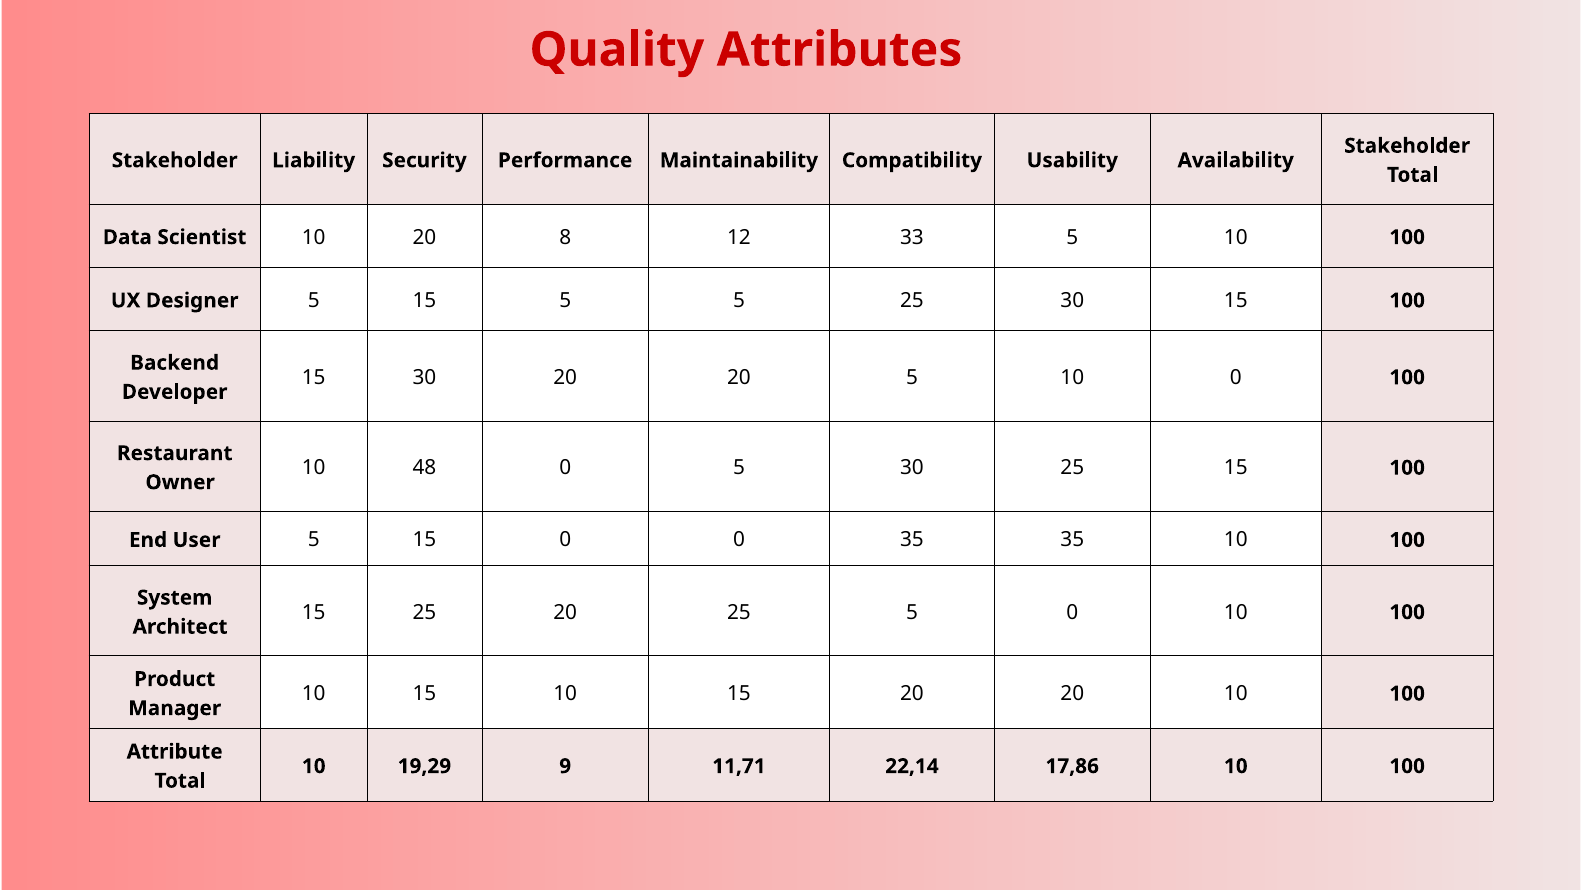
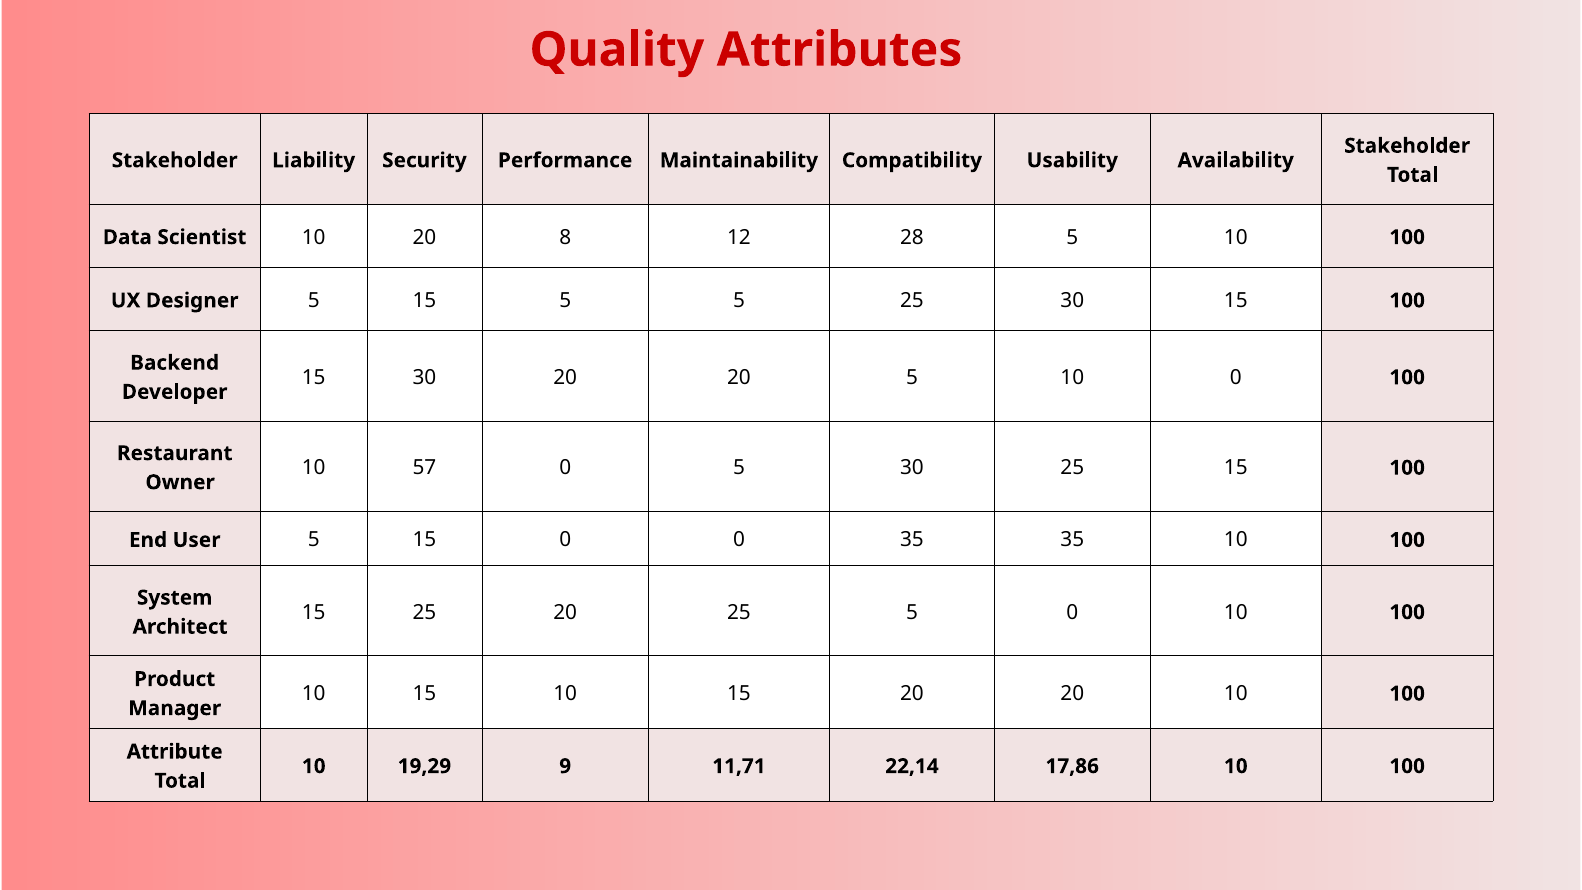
33: 33 -> 28 (912, 237)
48: 48 -> 57 (424, 468)
